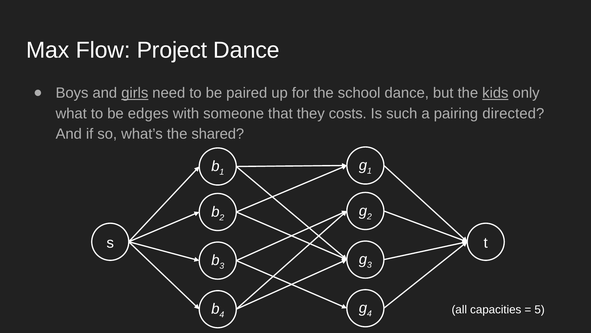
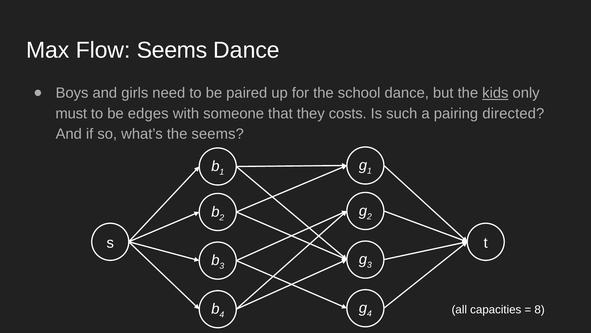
Flow Project: Project -> Seems (172, 50)
girls underline: present -> none (135, 93)
what: what -> must (71, 113)
the shared: shared -> seems (218, 134)
5: 5 -> 8 (540, 309)
